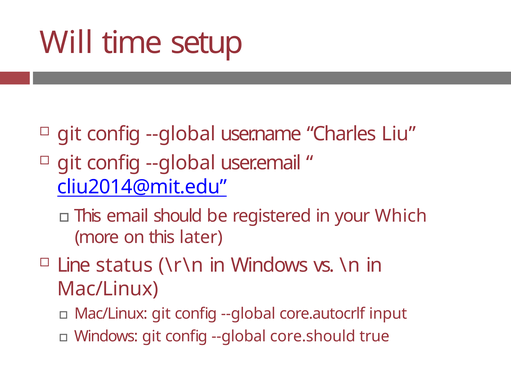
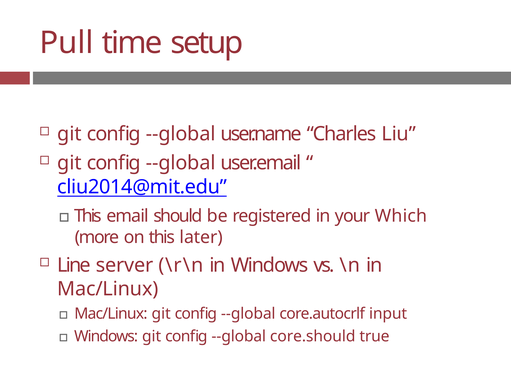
Will: Will -> Pull (67, 43)
status: status -> server (125, 265)
